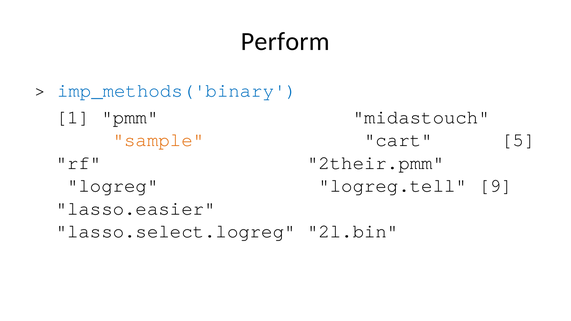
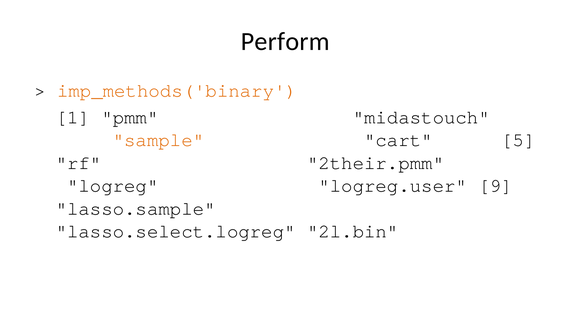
imp_methods('binary colour: blue -> orange (177, 91)
logreg.tell: logreg.tell -> logreg.user (393, 186)
lasso.easier: lasso.easier -> lasso.sample (136, 209)
